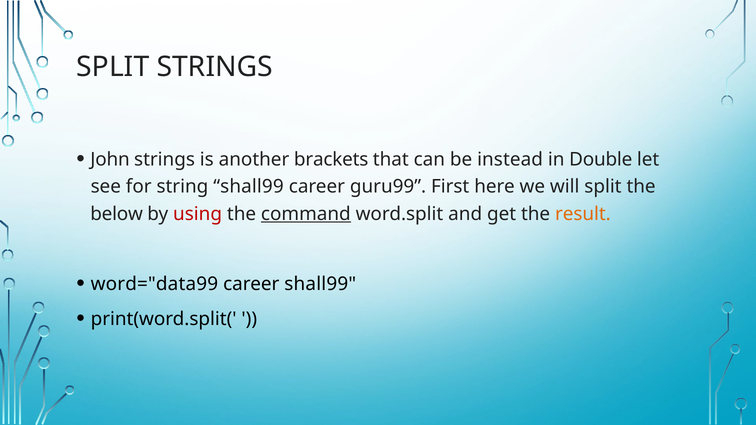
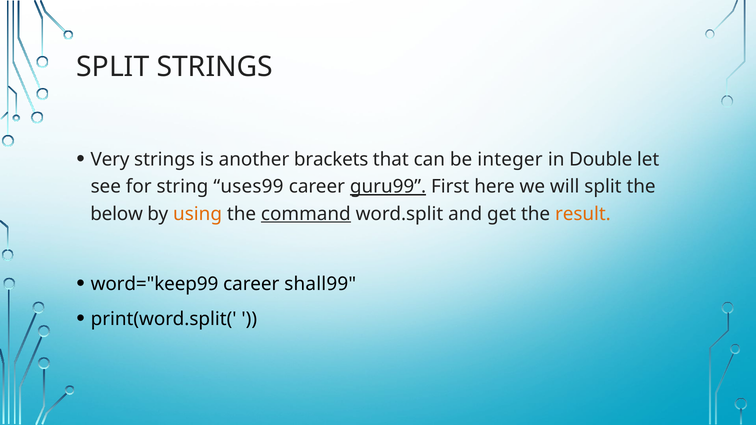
John: John -> Very (110, 160)
instead: instead -> integer (510, 160)
string shall99: shall99 -> uses99 (248, 187)
guru99 underline: none -> present (388, 187)
using colour: red -> orange (198, 214)
word="data99: word="data99 -> word="keep99 (155, 284)
